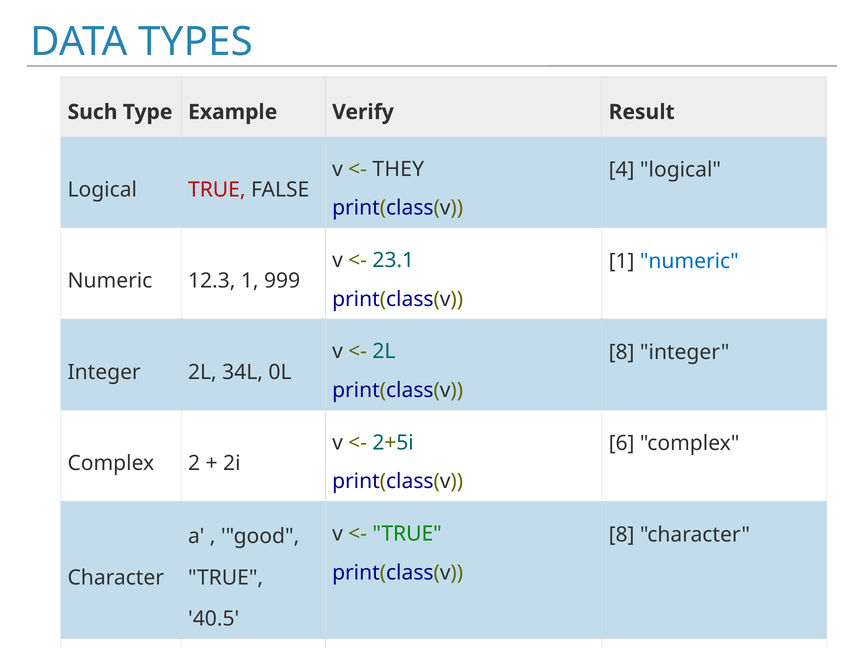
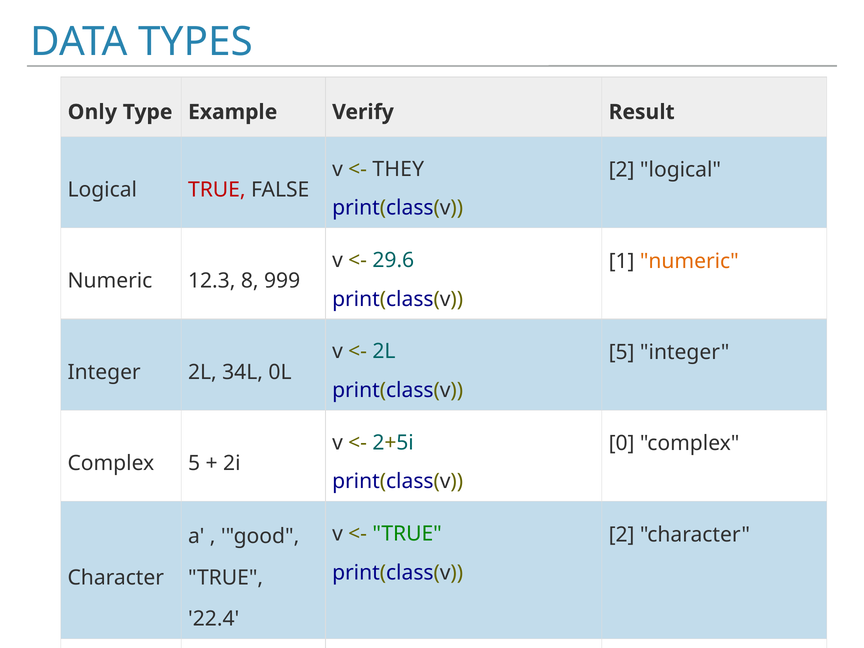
Such: Such -> Only (92, 112)
4: 4 -> 2 (622, 170)
23.1: 23.1 -> 29.6 (393, 260)
numeric colour: blue -> orange (689, 261)
12.3 1: 1 -> 8 (250, 281)
8: 8 -> 5 (622, 352)
6: 6 -> 0 (622, 443)
Complex 2: 2 -> 5 (194, 463)
8: 8 -> 2 (622, 535)
40.5: 40.5 -> 22.4 (214, 619)
